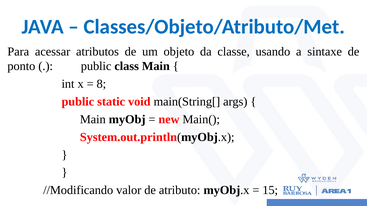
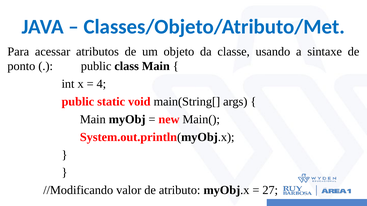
8: 8 -> 4 (101, 84)
15: 15 -> 27 (270, 191)
